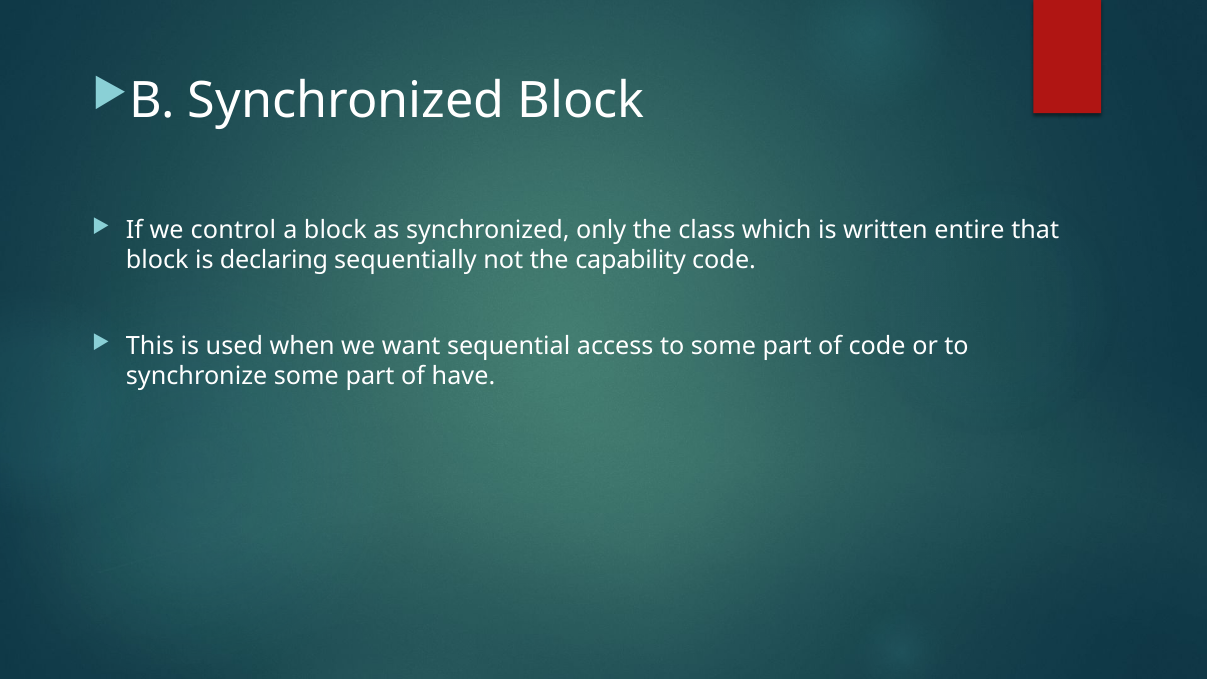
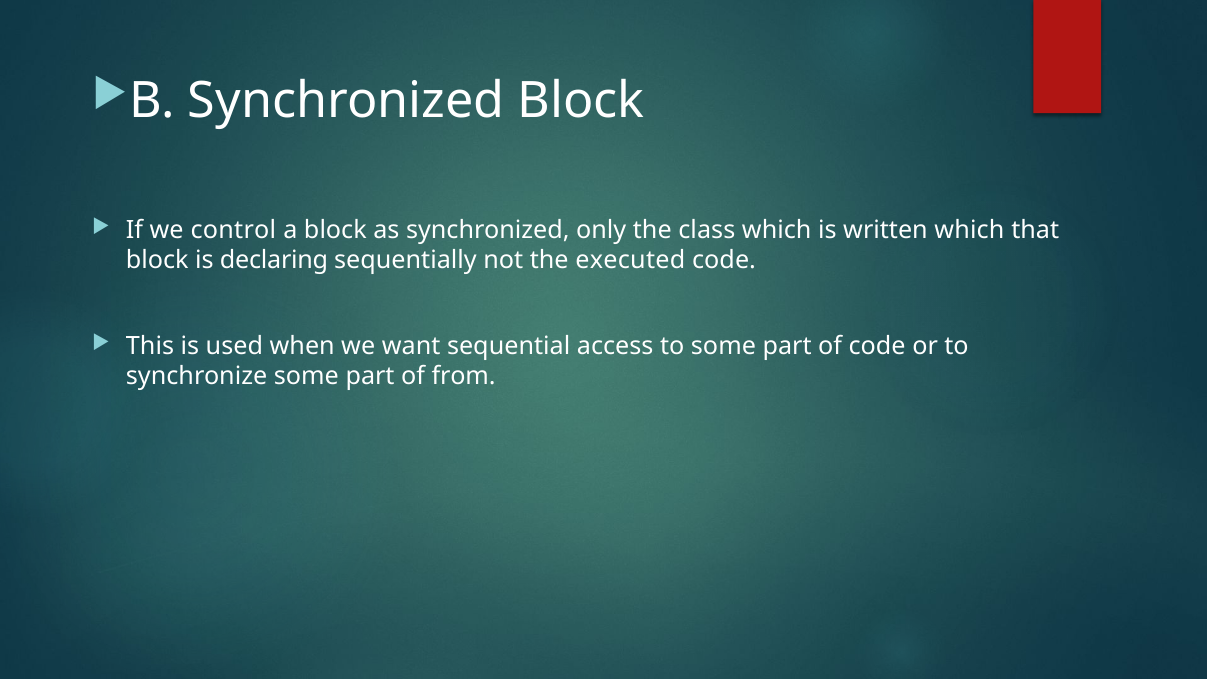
written entire: entire -> which (969, 230)
capability: capability -> executed (630, 261)
have: have -> from (464, 376)
